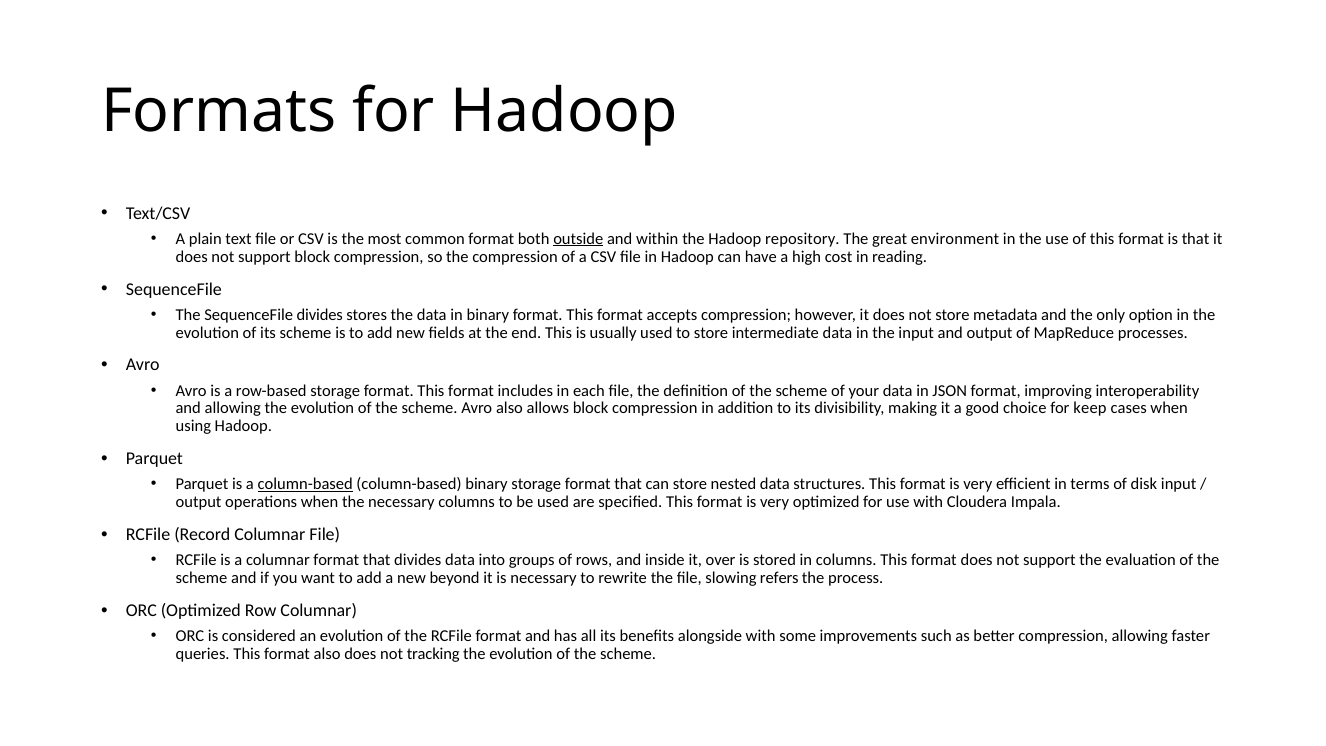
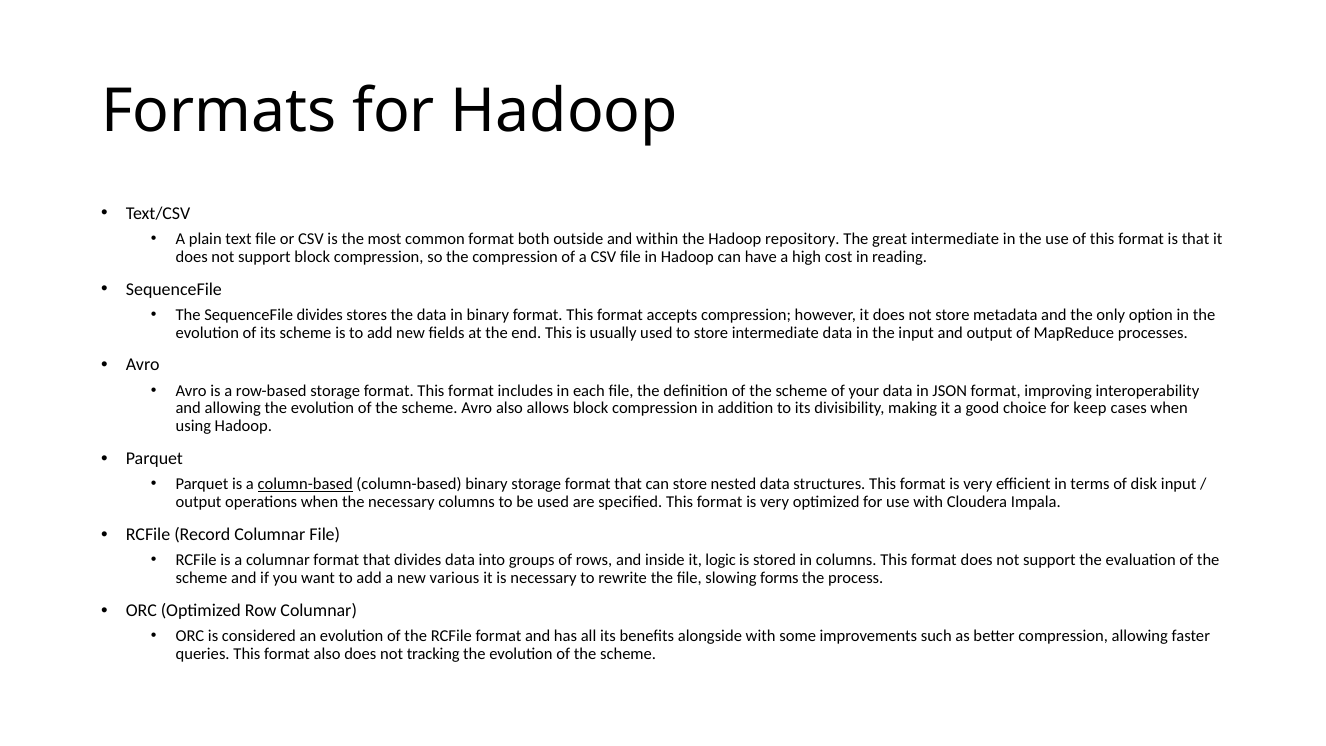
outside underline: present -> none (578, 239)
great environment: environment -> intermediate (955, 239)
over: over -> logic (721, 560)
beyond: beyond -> various (454, 578)
refers: refers -> forms (779, 578)
